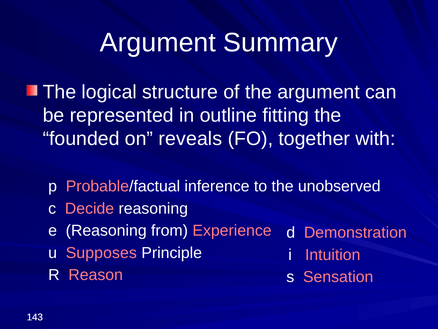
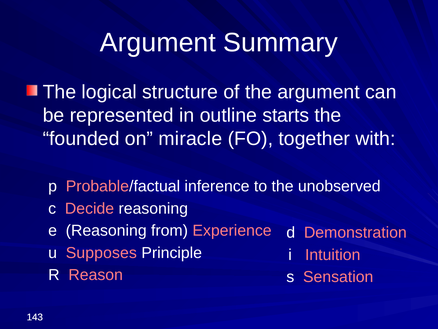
fitting: fitting -> starts (286, 115)
reveals: reveals -> miracle (190, 139)
